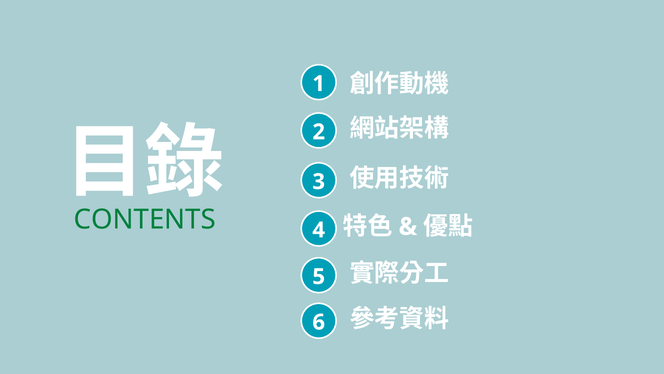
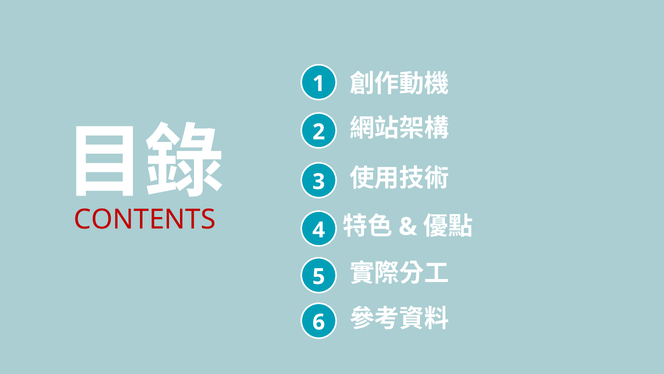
CONTENTS colour: green -> red (145, 219)
